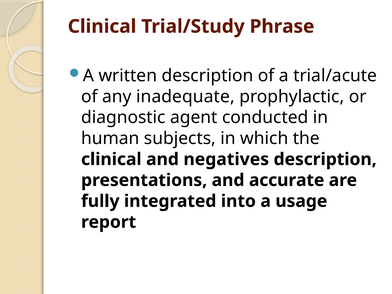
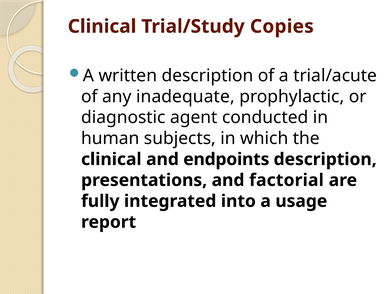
Phrase: Phrase -> Copies (282, 26)
negatives: negatives -> endpoints (226, 159)
accurate: accurate -> factorial (287, 180)
